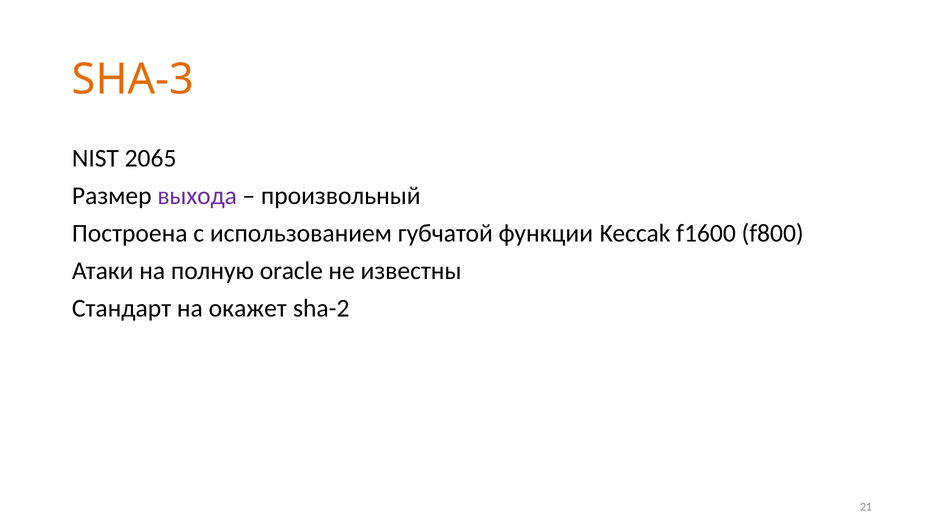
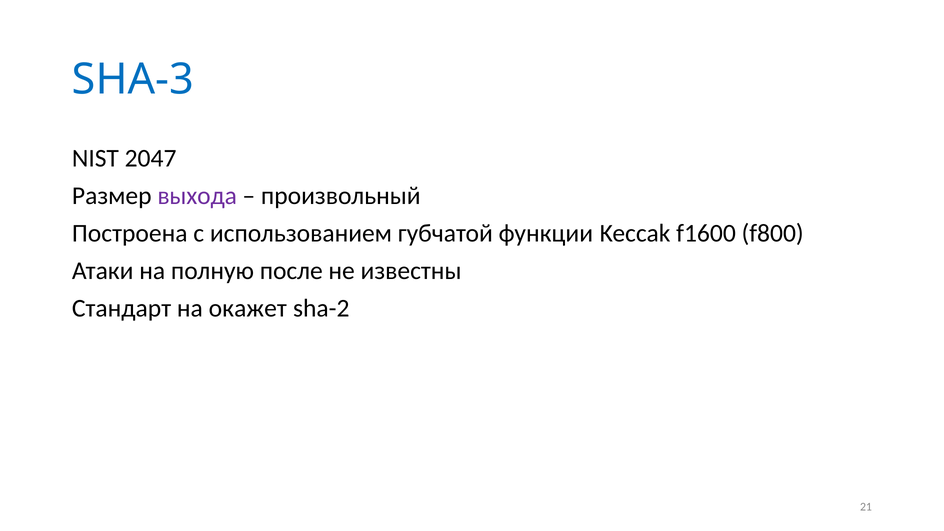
SHA-3 colour: orange -> blue (133, 79)
2065: 2065 -> 2047 (151, 159)
oracle: oracle -> после (291, 271)
